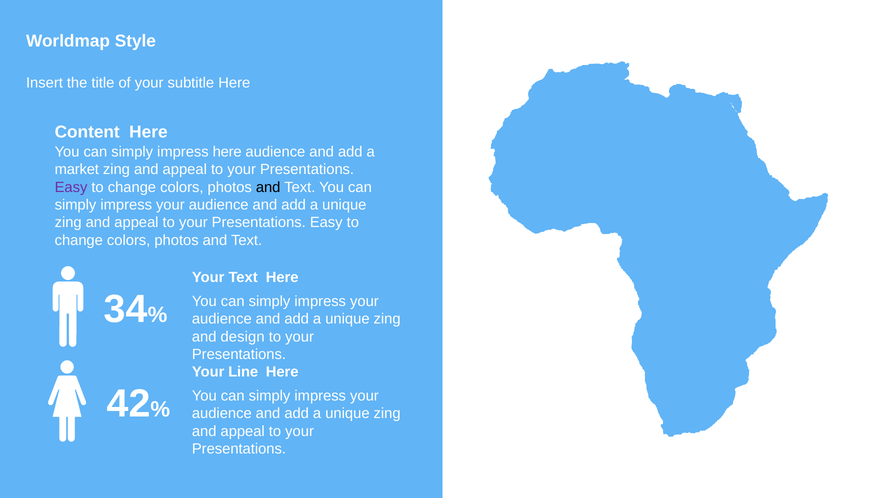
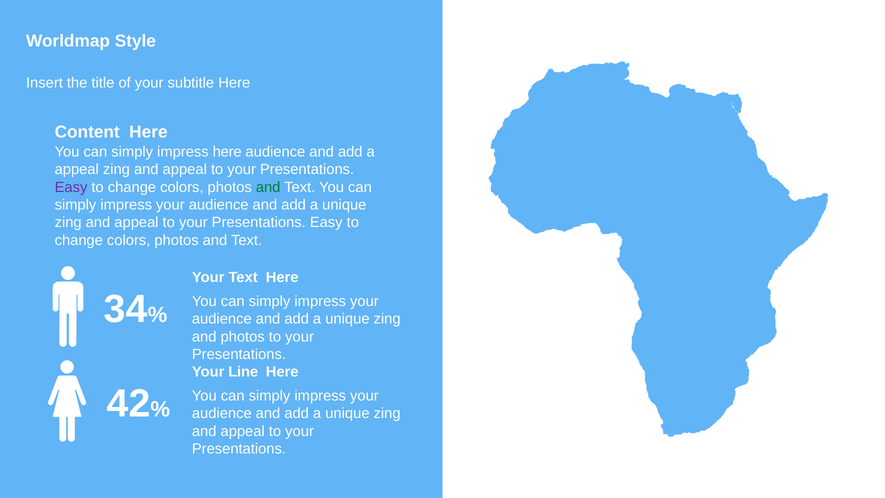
market: market -> appeal (77, 169)
and colour: black -> green (268, 187)
and design: design -> photos (243, 337)
